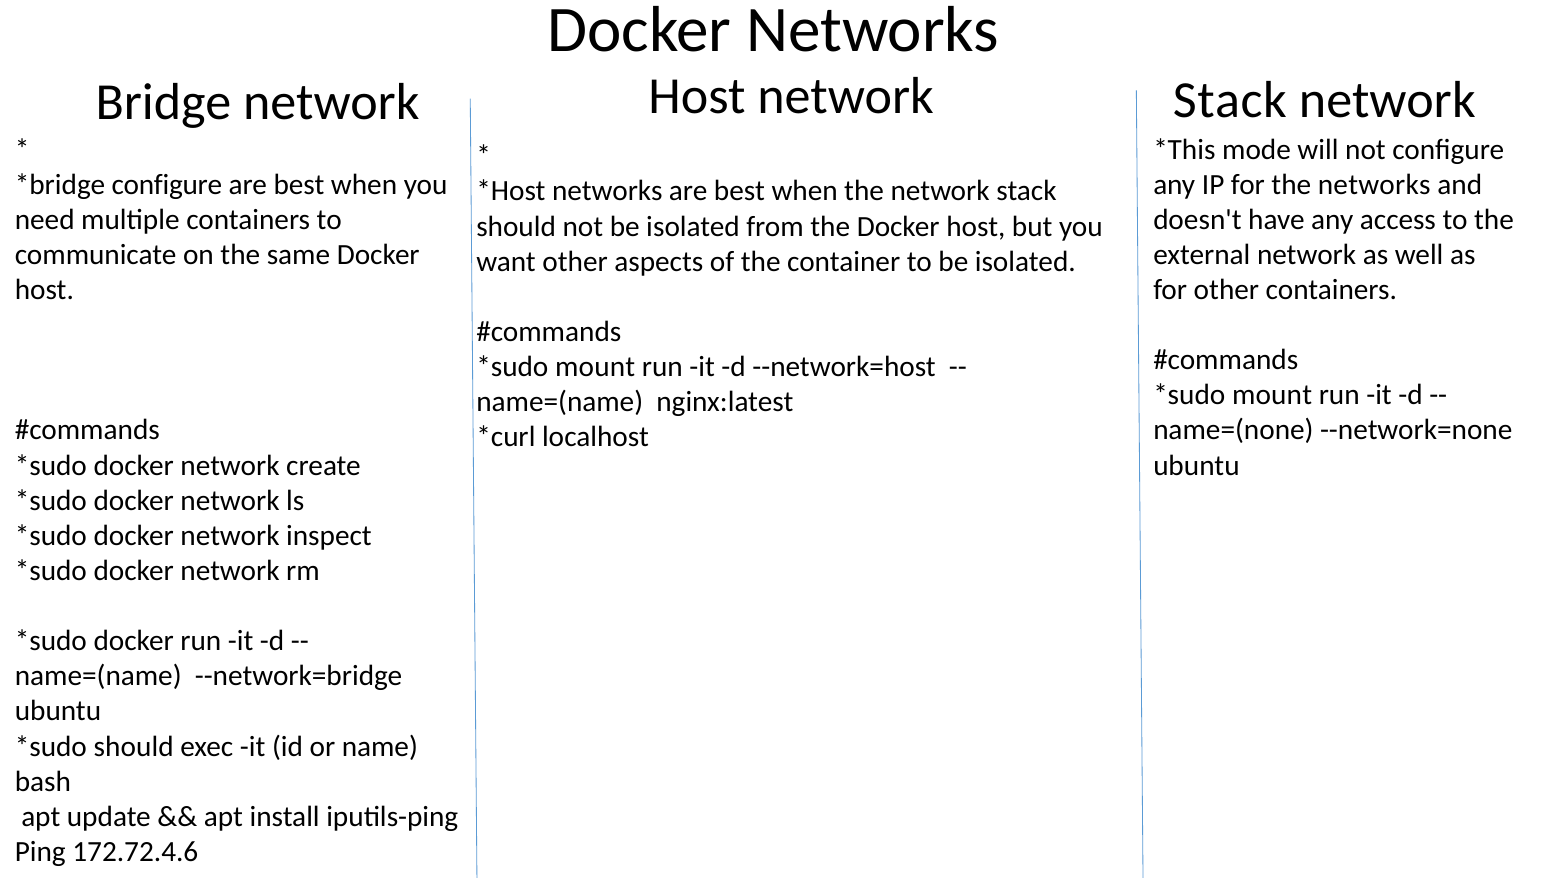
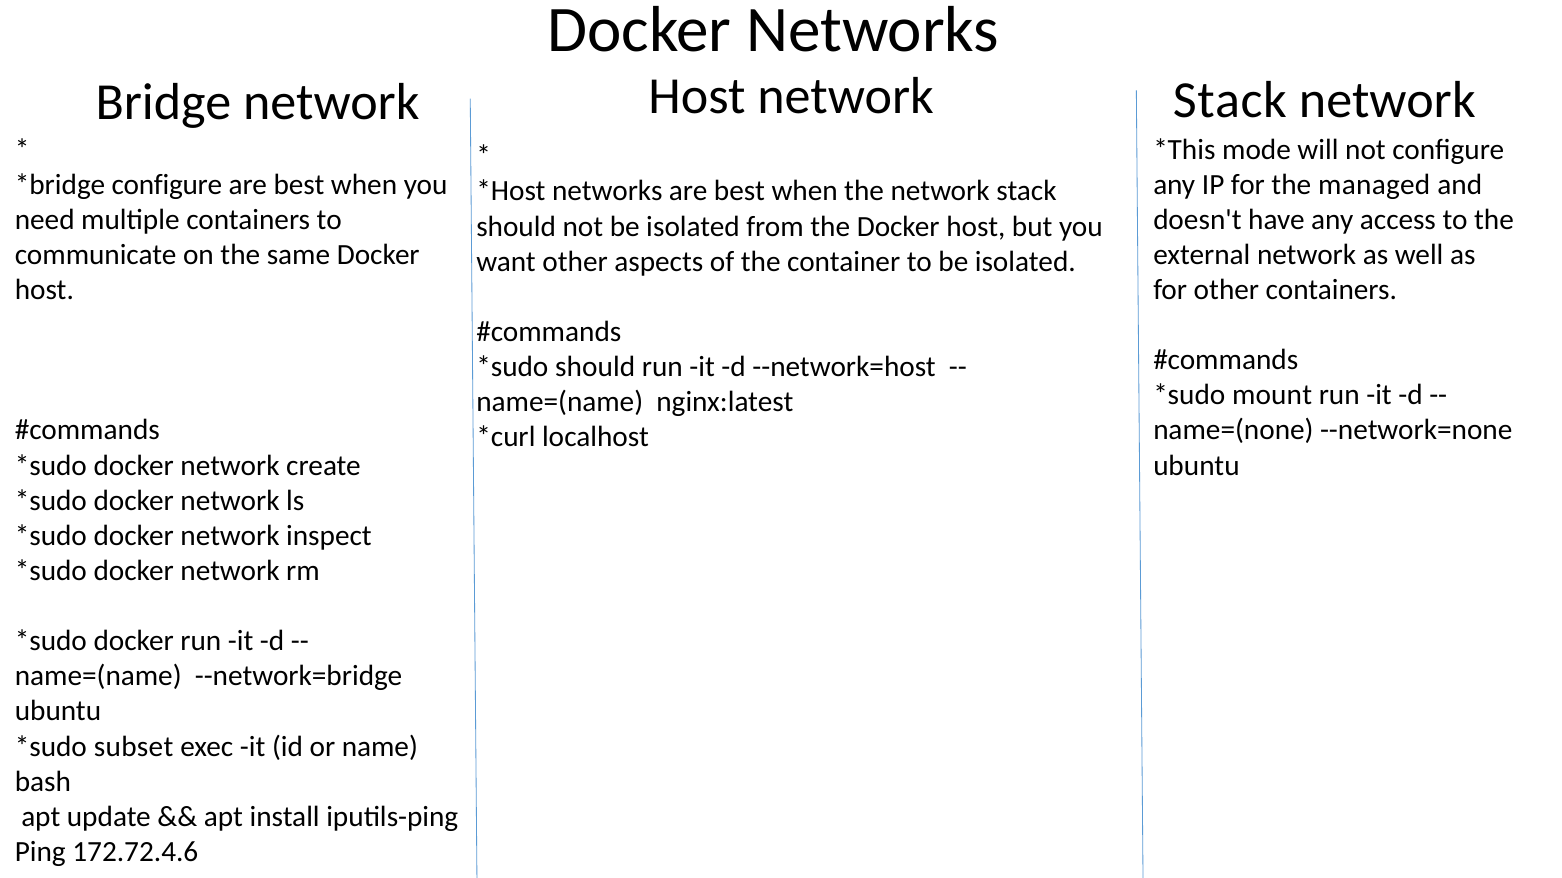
the networks: networks -> managed (1374, 185)
mount: mount -> should (595, 367)
should: should -> subset (134, 747)
